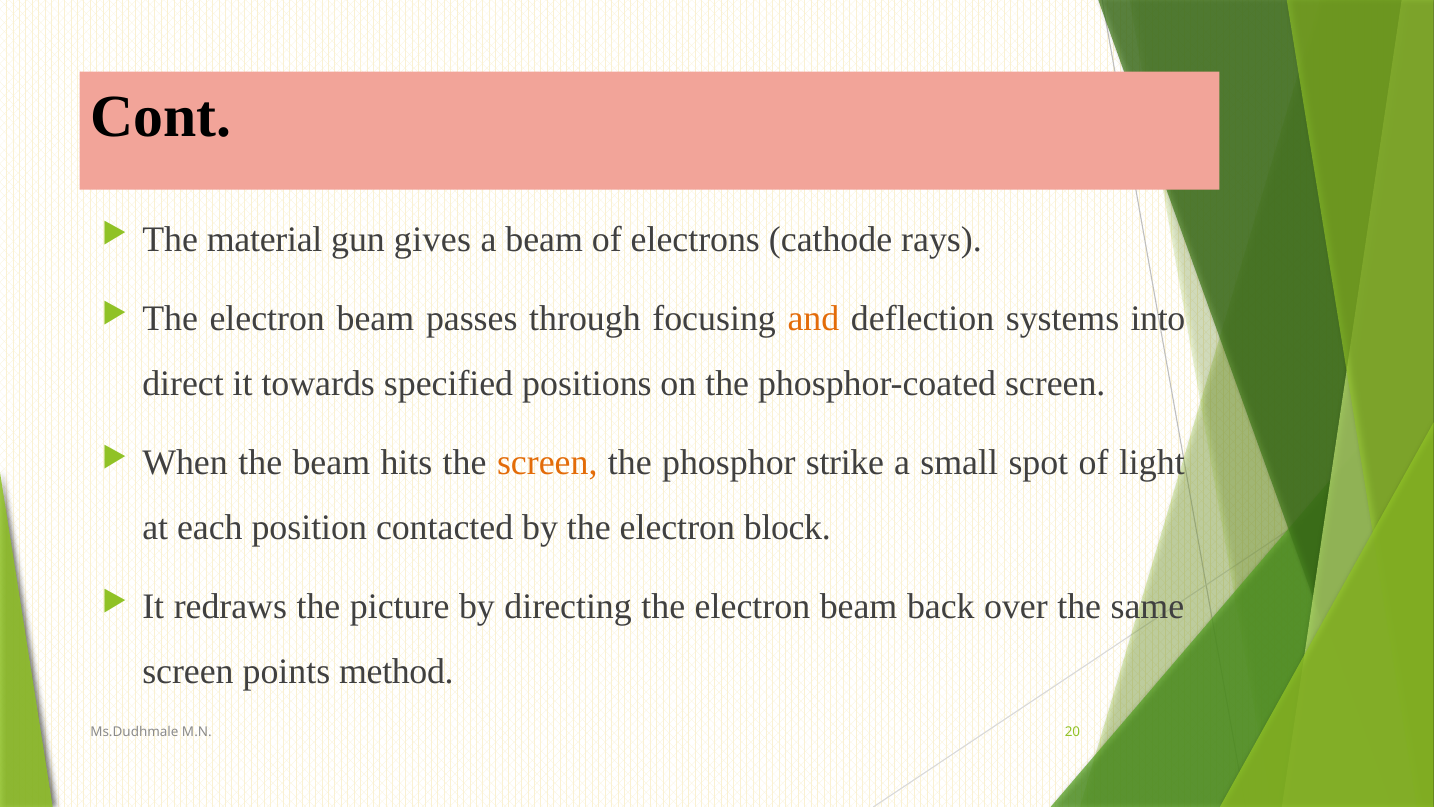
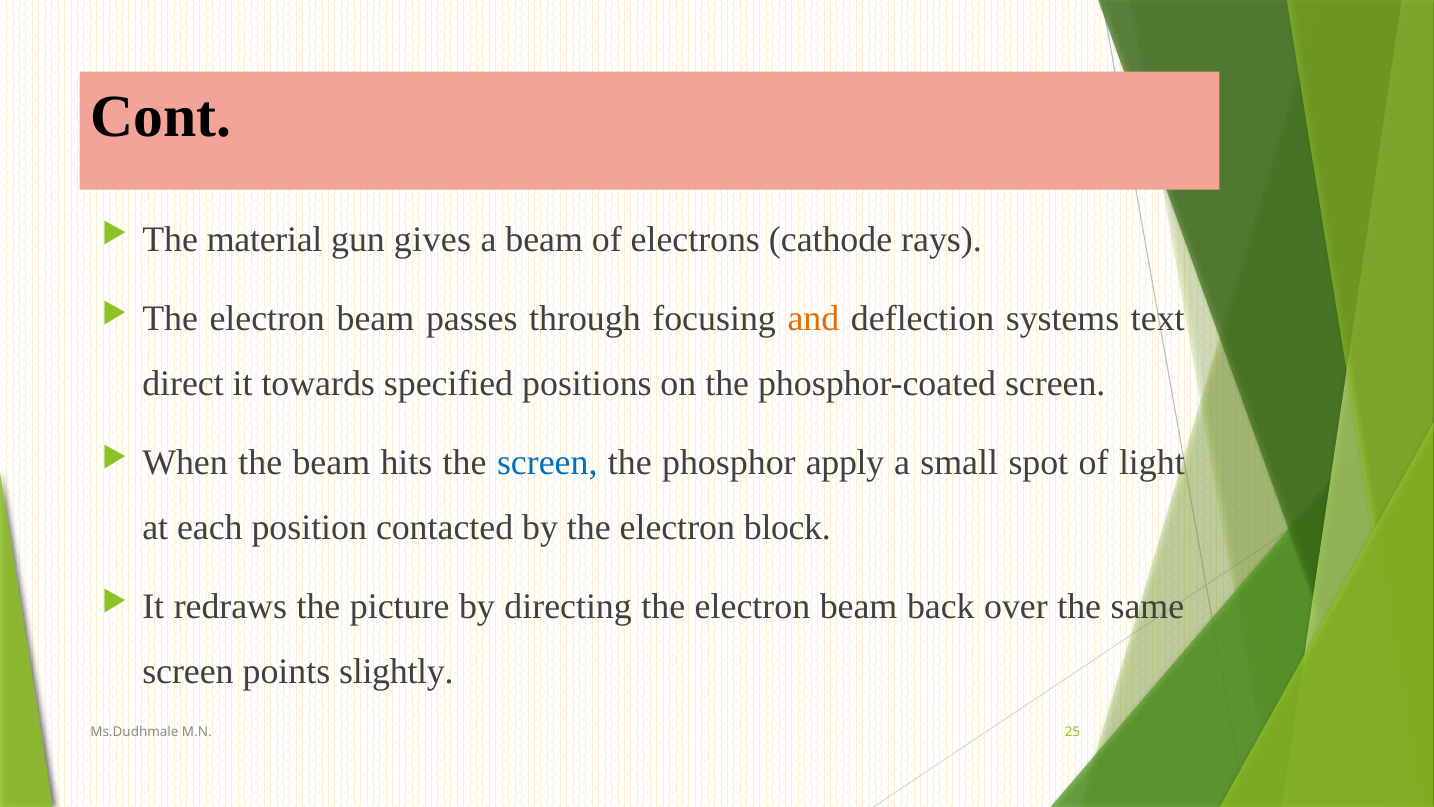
into: into -> text (1158, 319)
screen colour: orange -> blue (547, 463)
strike: strike -> apply (845, 463)
method: method -> slightly (396, 671)
20: 20 -> 25 (1072, 732)
